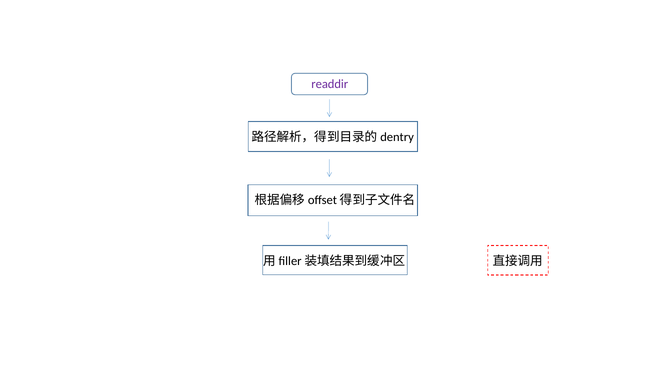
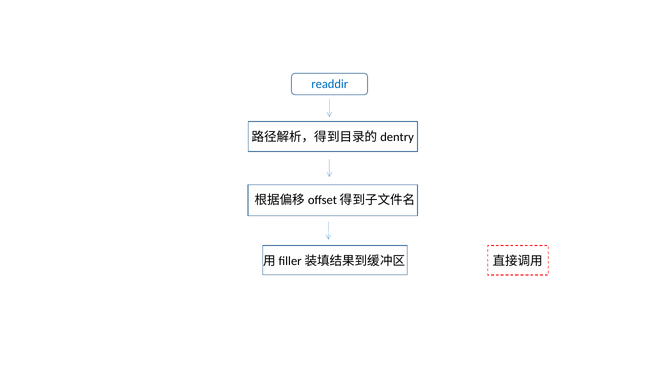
readdir colour: purple -> blue (330, 84)
